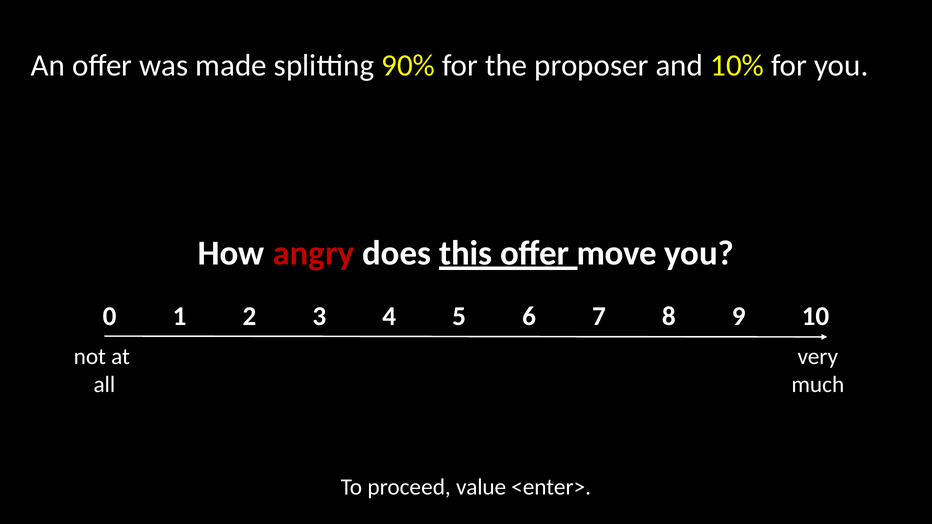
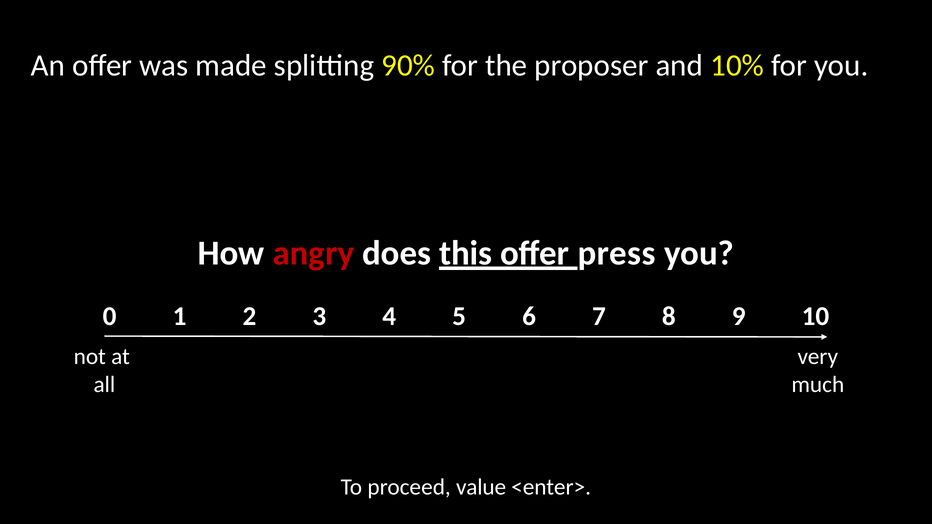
move: move -> press (617, 253)
